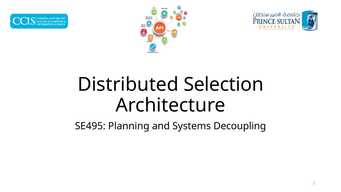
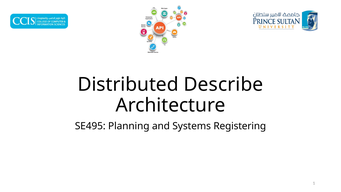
Selection: Selection -> Describe (223, 84)
Decoupling: Decoupling -> Registering (240, 126)
